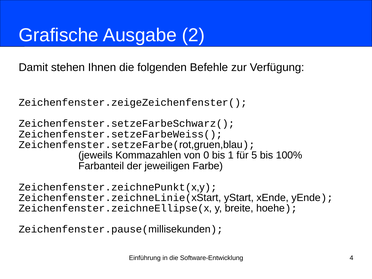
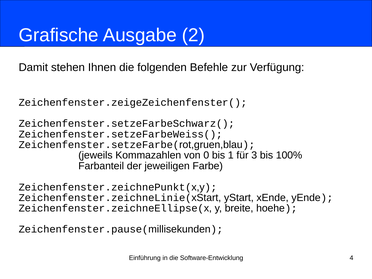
5: 5 -> 3 (254, 155)
